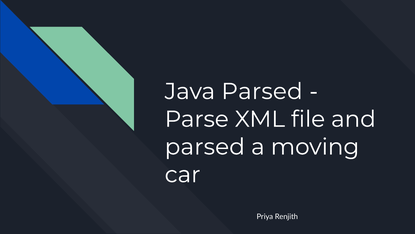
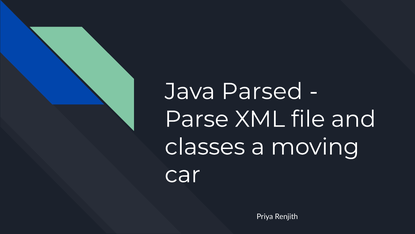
parsed: parsed -> classes (205, 147)
